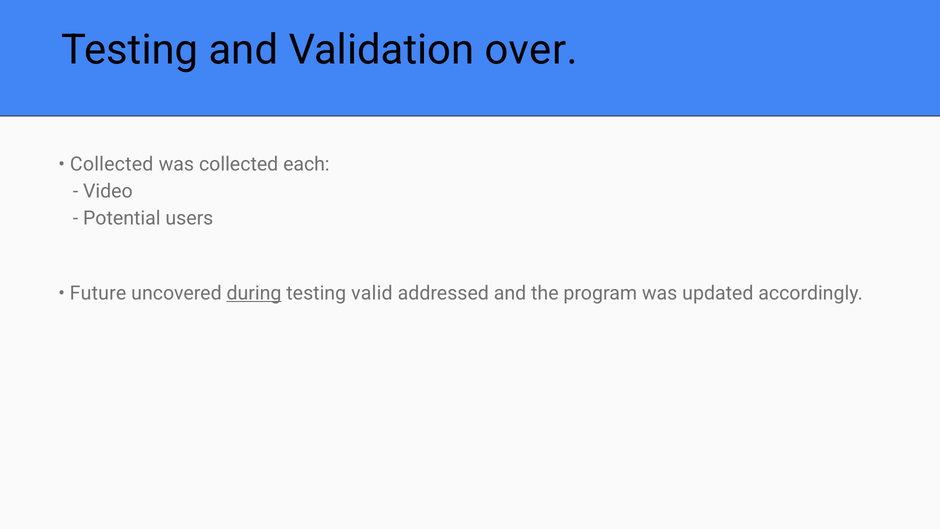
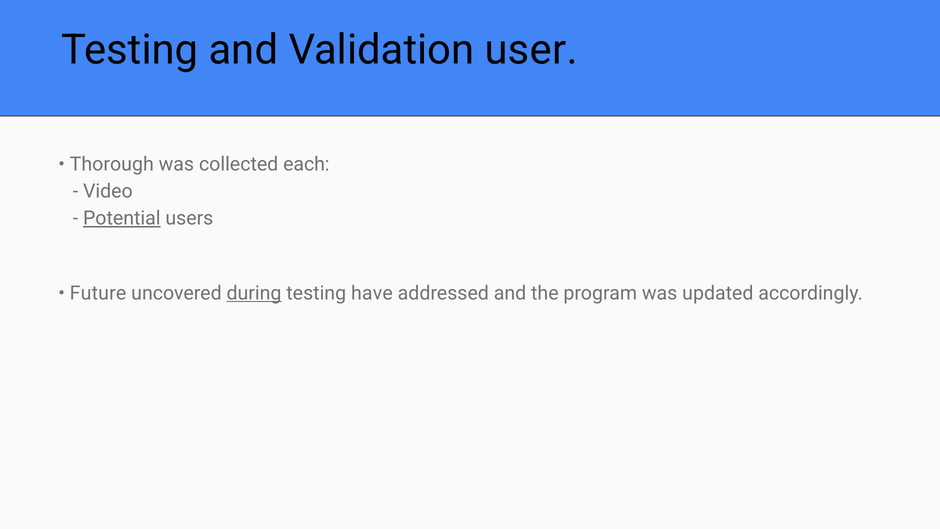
over: over -> user (531, 50)
Collected: Collected -> Thorough (112, 164)
Potential underline: none -> present (122, 218)
valid: valid -> have (372, 293)
